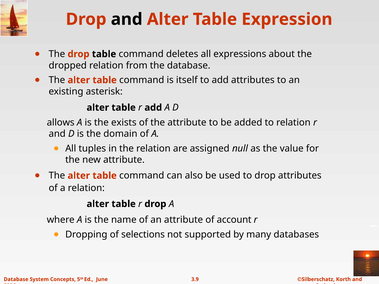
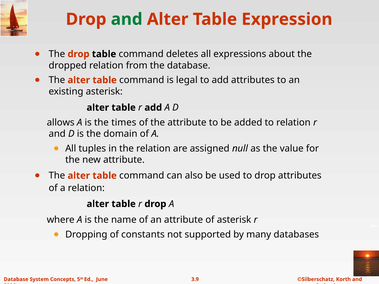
and colour: black -> green (127, 19)
itself: itself -> legal (187, 80)
exists: exists -> times (124, 123)
of account: account -> asterisk (234, 220)
selections: selections -> constants (143, 235)
